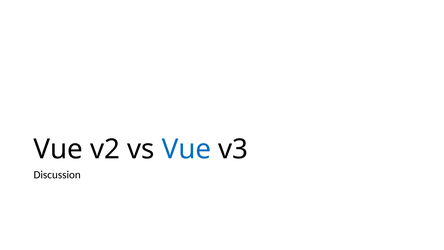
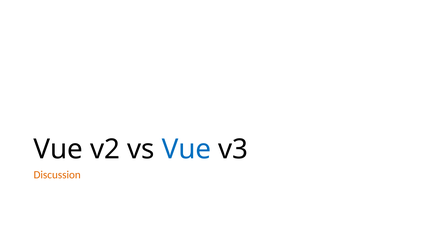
Discussion colour: black -> orange (57, 175)
